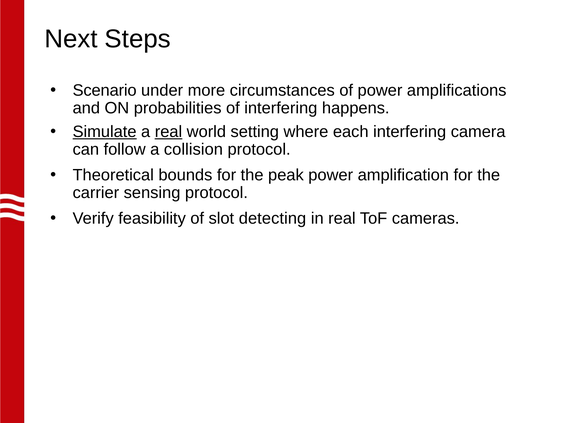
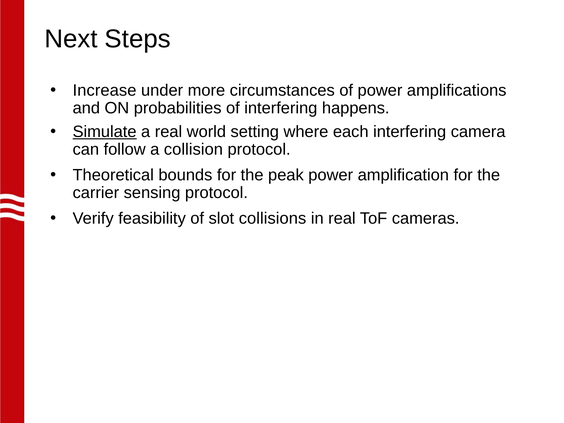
Scenario: Scenario -> Increase (105, 90)
real underline: present -> none (168, 132)
detecting: detecting -> collisions (272, 218)
